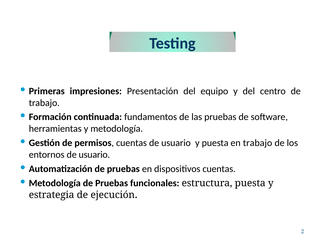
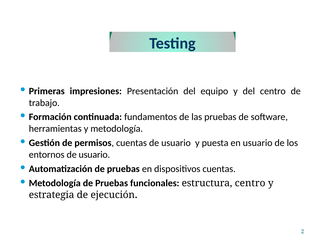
en trabajo: trabajo -> usuario (258, 143)
estructura puesta: puesta -> centro (250, 183)
